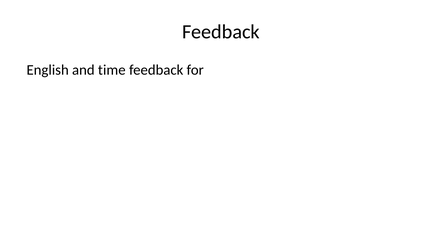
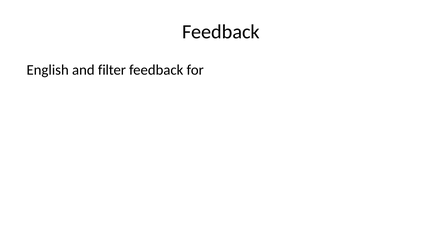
time: time -> filter (112, 70)
